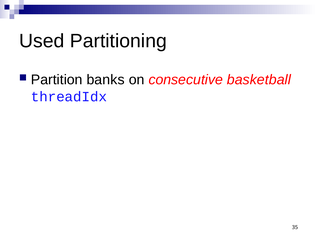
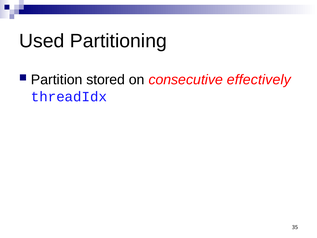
banks: banks -> stored (106, 80)
basketball: basketball -> effectively (259, 80)
